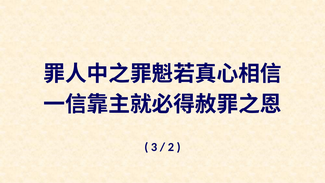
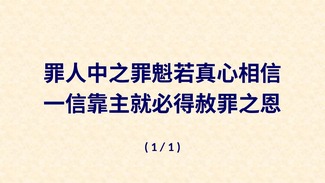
3: 3 -> 1 (154, 147)
2: 2 -> 1 (171, 147)
